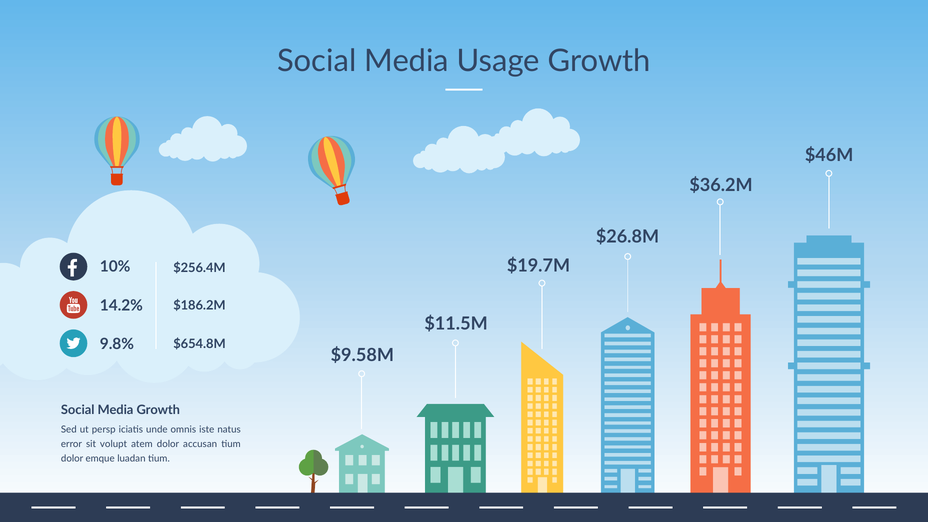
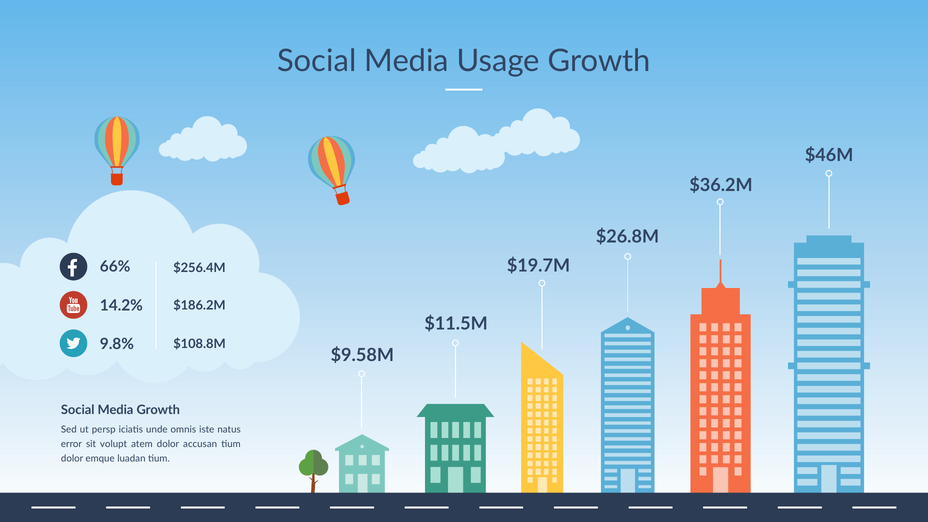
10%: 10% -> 66% (115, 267)
$654.8M: $654.8M -> $108.8M (200, 344)
